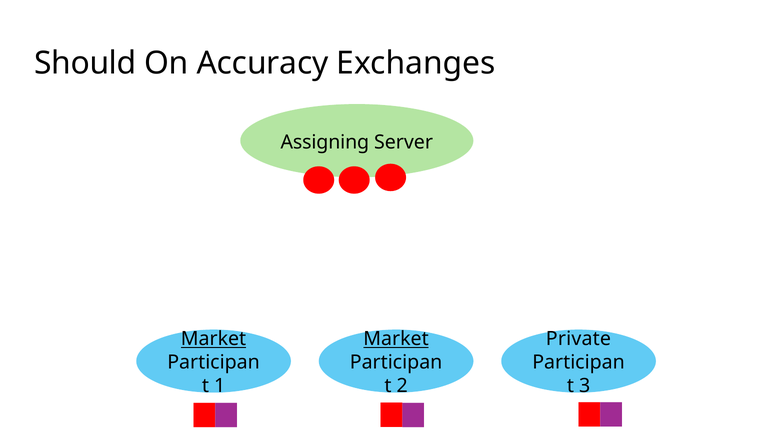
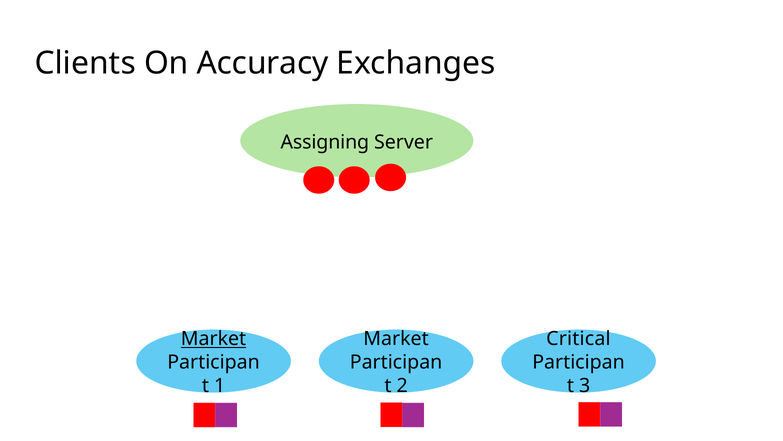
Should: Should -> Clients (85, 63)
Market underline: present -> none (396, 339)
Private: Private -> Critical (578, 339)
